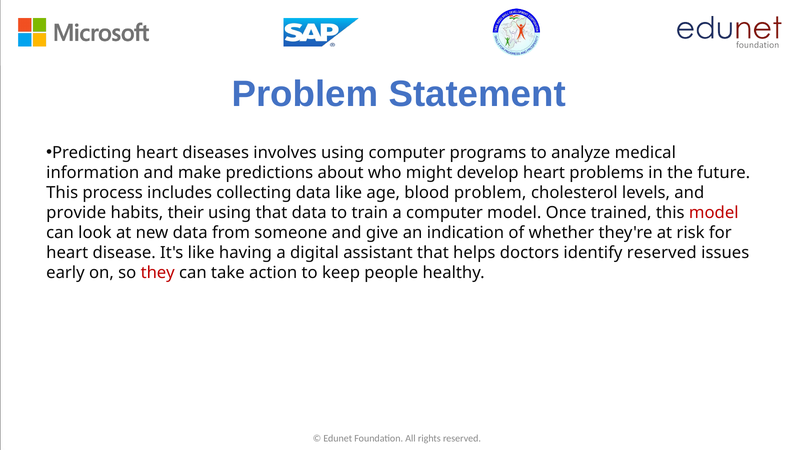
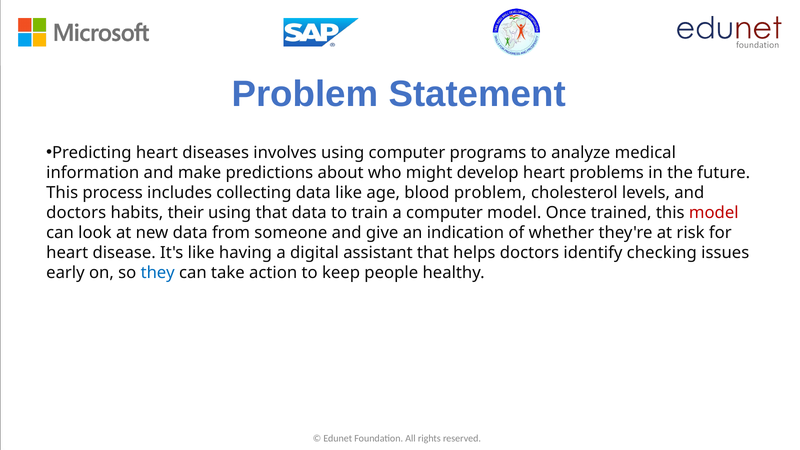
provide: provide -> doctors (76, 213)
identify reserved: reserved -> checking (662, 253)
they colour: red -> blue (158, 273)
